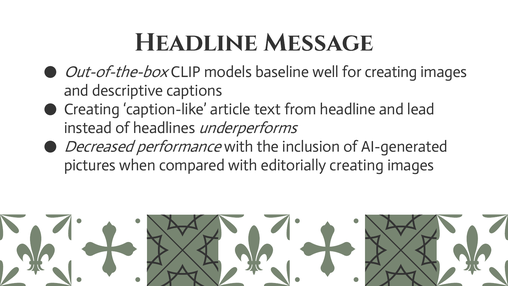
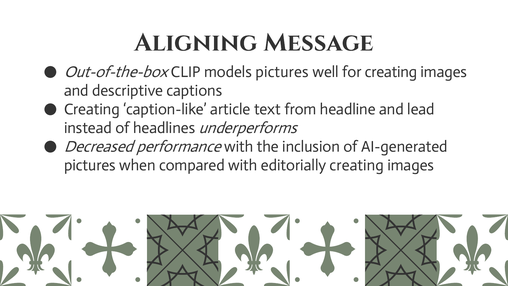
Headline: Headline -> Aligning (196, 42)
models baseline: baseline -> pictures (282, 72)
